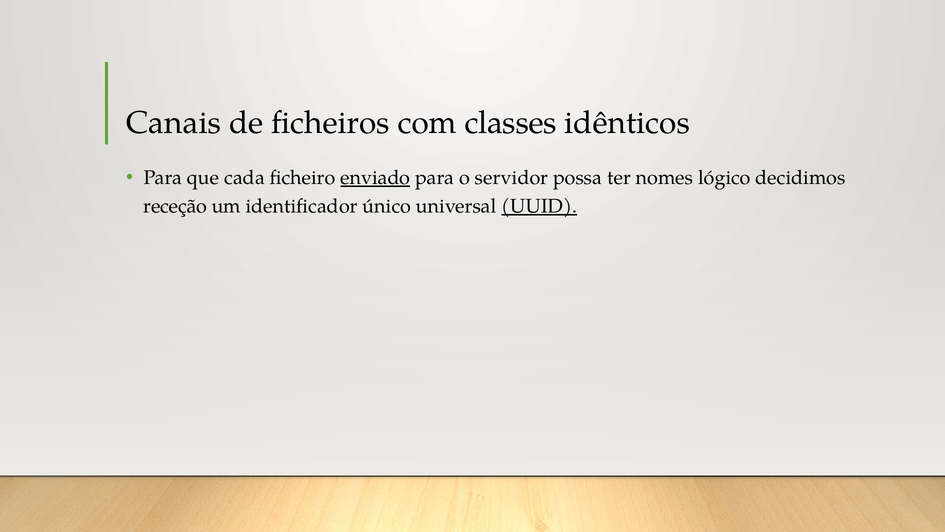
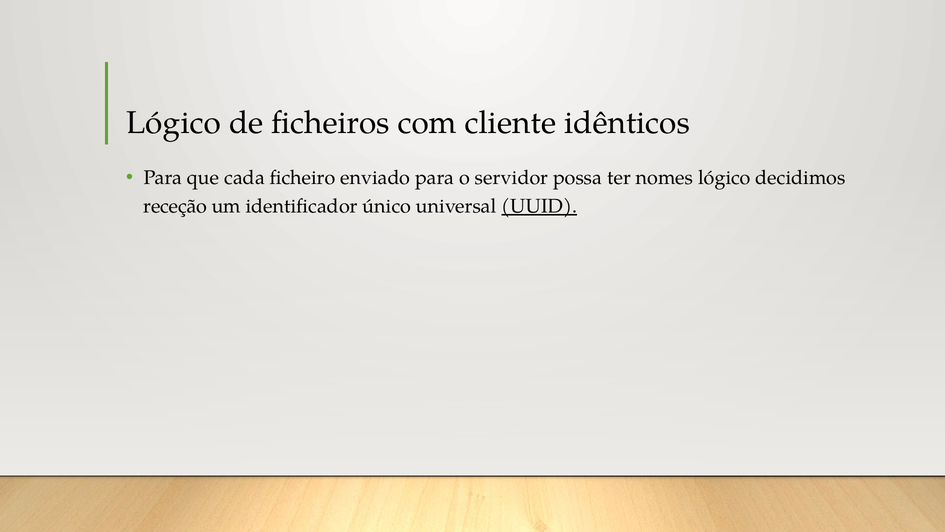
Canais: Canais -> Lógico (174, 123)
classes: classes -> cliente (510, 123)
enviado underline: present -> none (375, 178)
